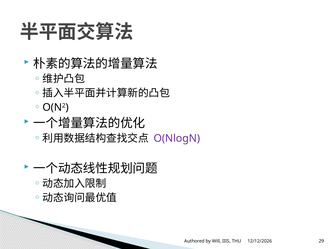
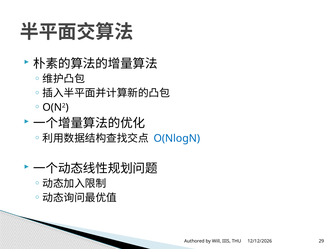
O(NlogN colour: purple -> blue (177, 138)
